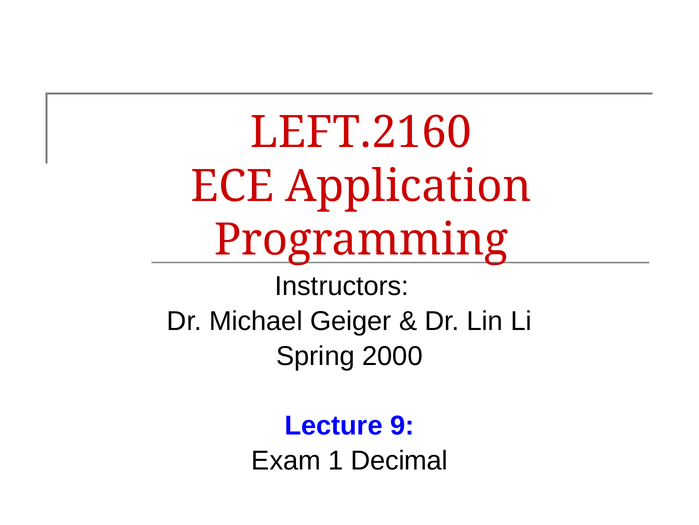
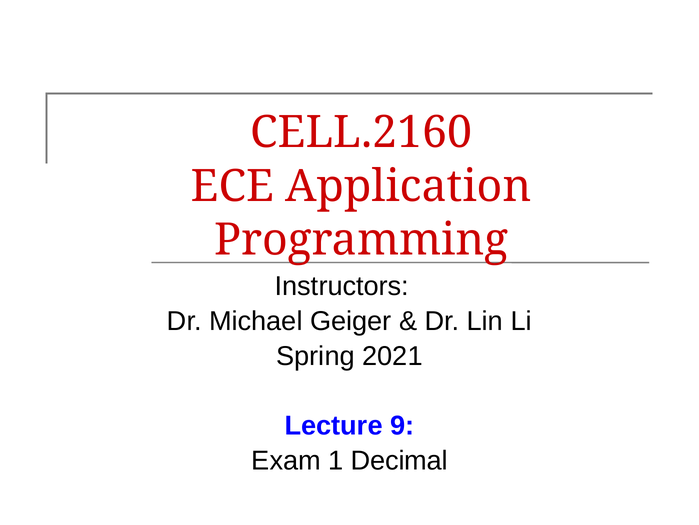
LEFT.2160: LEFT.2160 -> CELL.2160 (361, 132)
2000: 2000 -> 2021 (392, 356)
